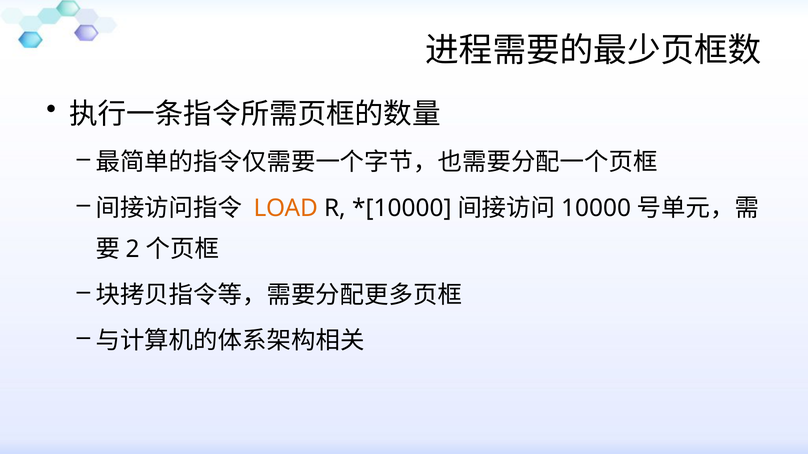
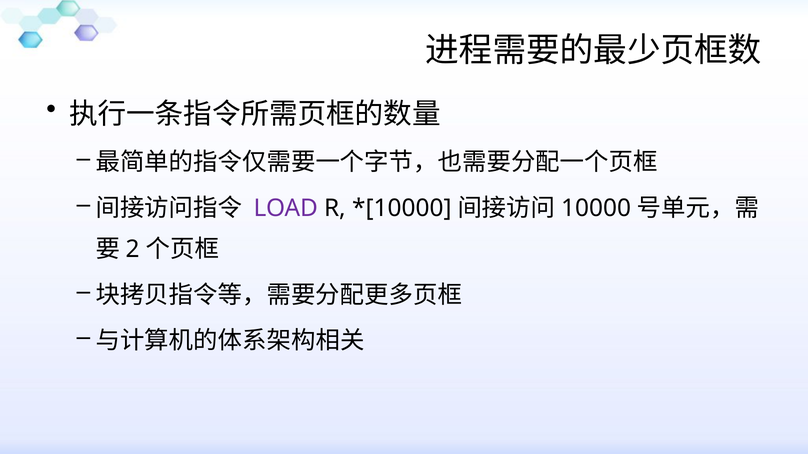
LOAD colour: orange -> purple (286, 208)
